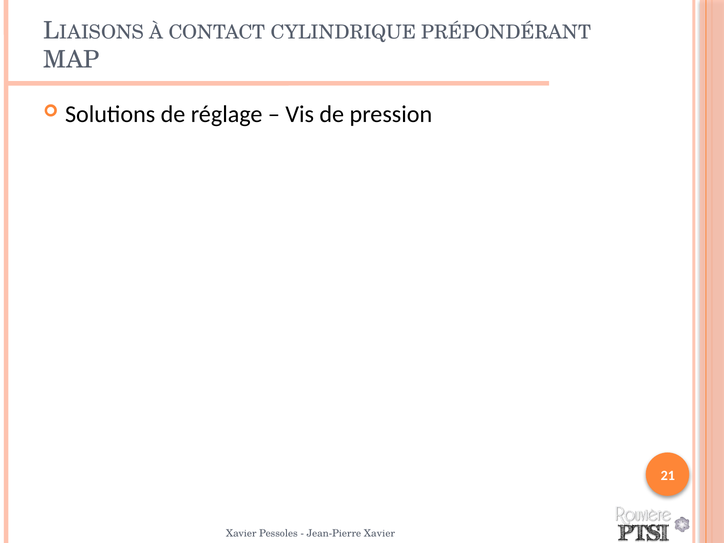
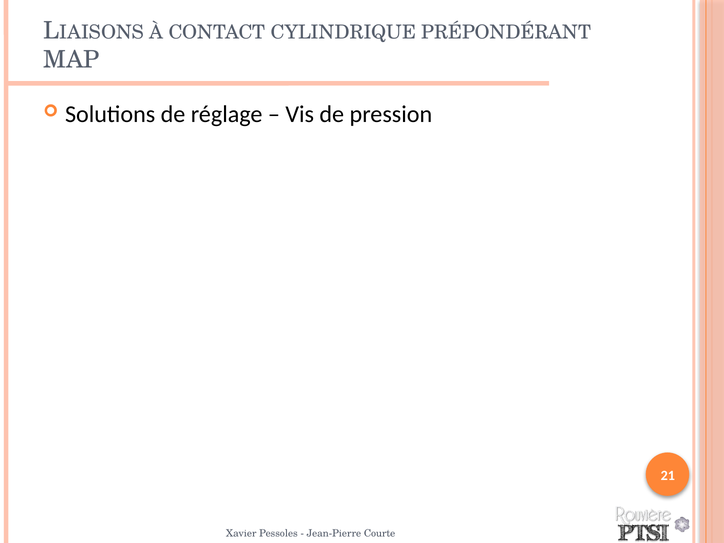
Jean-Pierre Xavier: Xavier -> Courte (380, 533)
